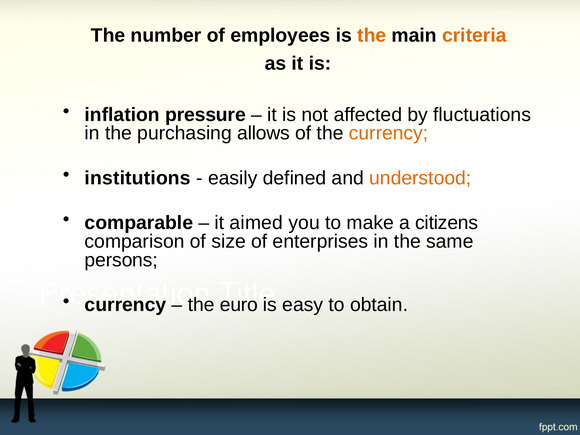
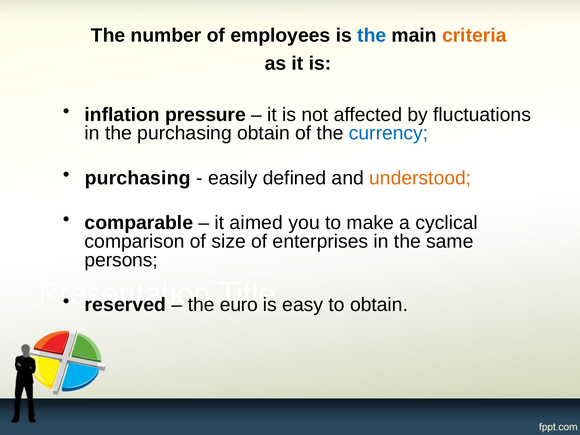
the colour: orange -> blue (372, 35)
purchasing allows: allows -> obtain (263, 133)
currency colour: orange -> blue (389, 133)
institutions: institutions -> purchasing (138, 178)
citizens: citizens -> cyclical (447, 223)
currency: currency -> reserved (125, 305)
